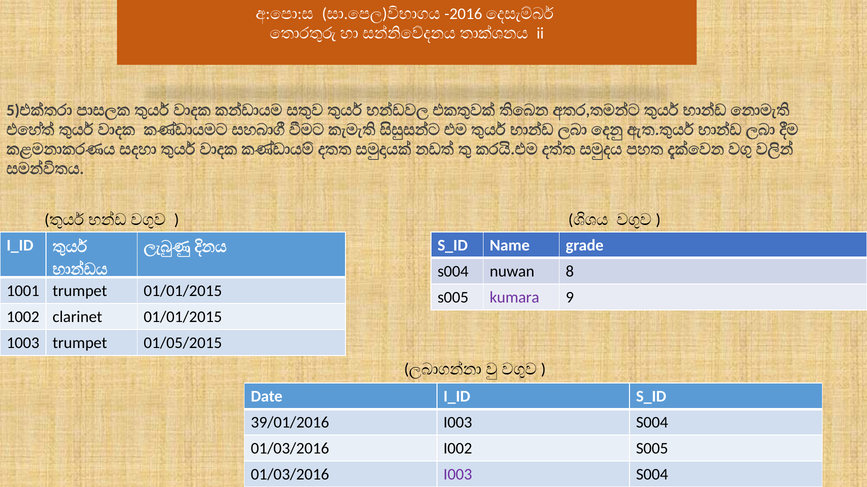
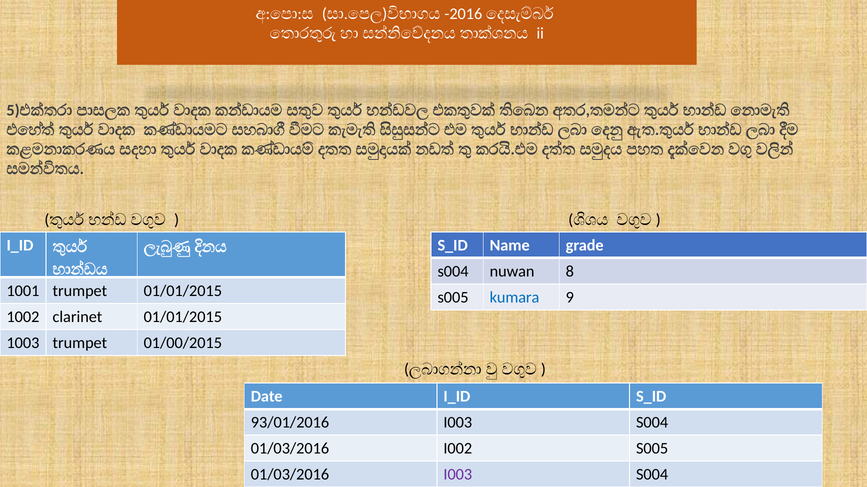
kumara colour: purple -> blue (514, 298)
01/05/2015: 01/05/2015 -> 01/00/2015 (183, 343)
39/01/2016: 39/01/2016 -> 93/01/2016 (290, 423)
